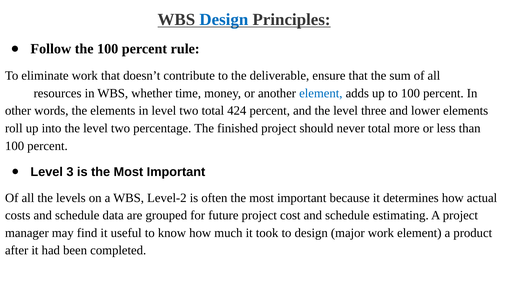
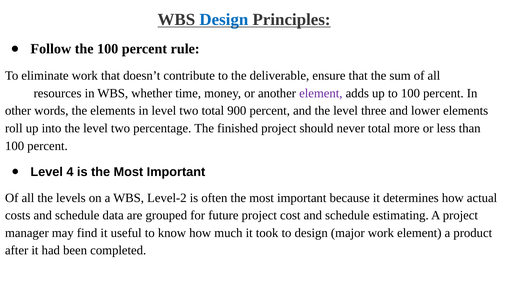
element colour: blue -> purple (321, 93)
424: 424 -> 900 (237, 111)
3: 3 -> 4 (70, 172)
